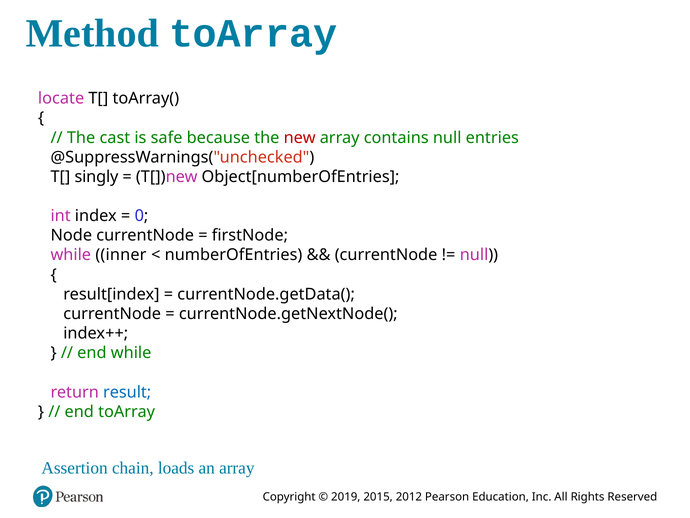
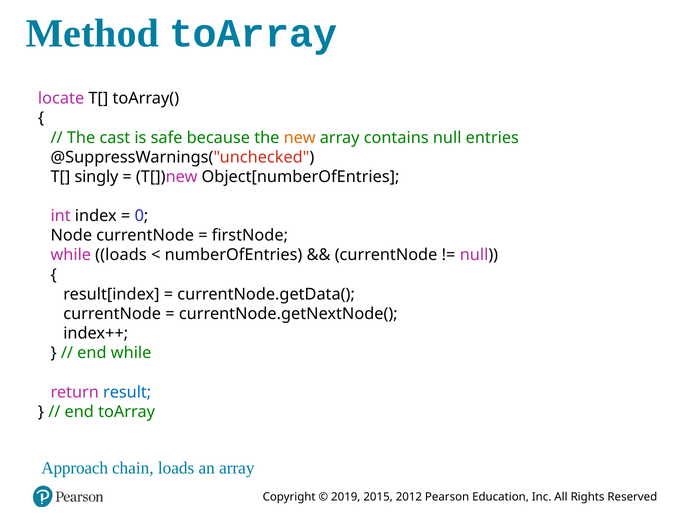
new colour: red -> orange (300, 138)
while inner: inner -> loads (121, 255)
Assertion: Assertion -> Approach (75, 468)
